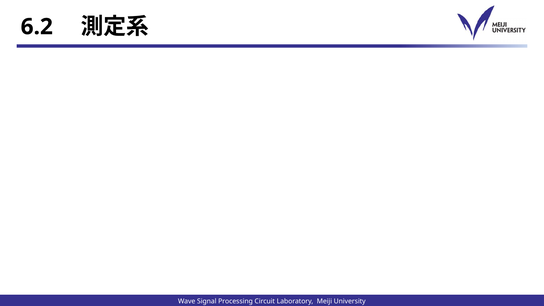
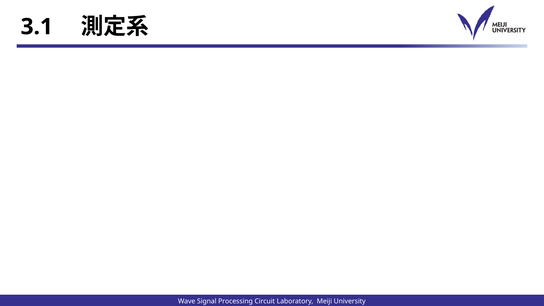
6.2: 6.2 -> 3.1 (37, 27)
